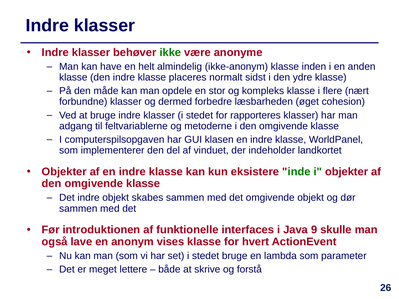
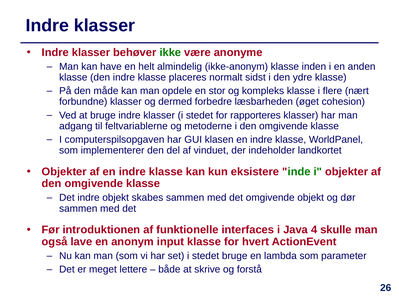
9: 9 -> 4 (314, 230)
vises: vises -> input (170, 242)
